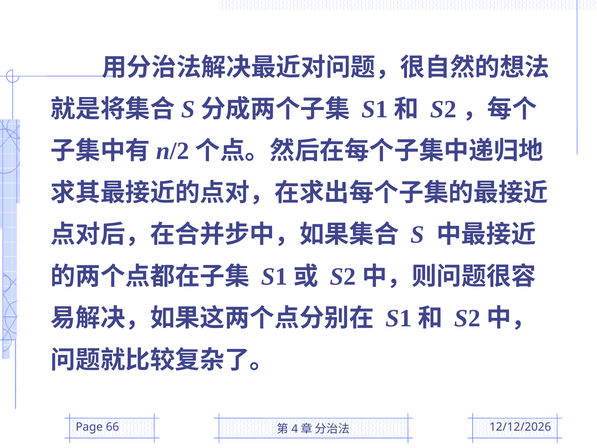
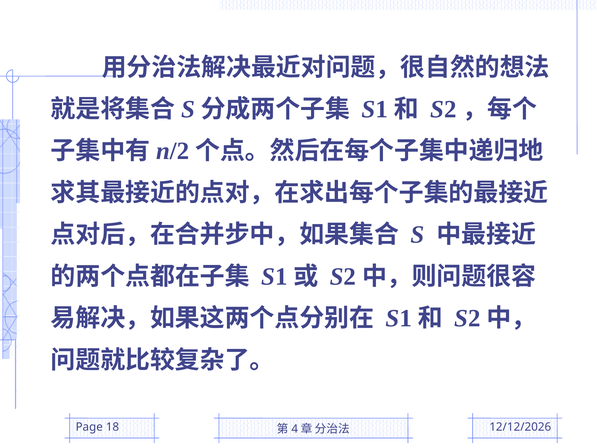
66: 66 -> 18 (112, 427)
